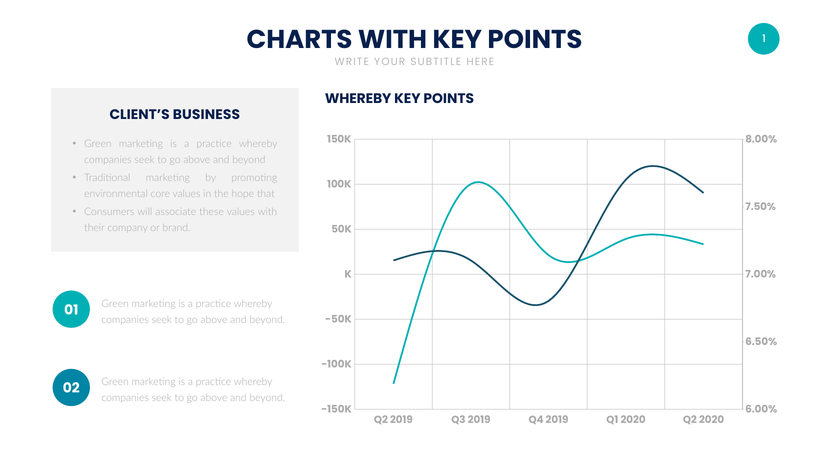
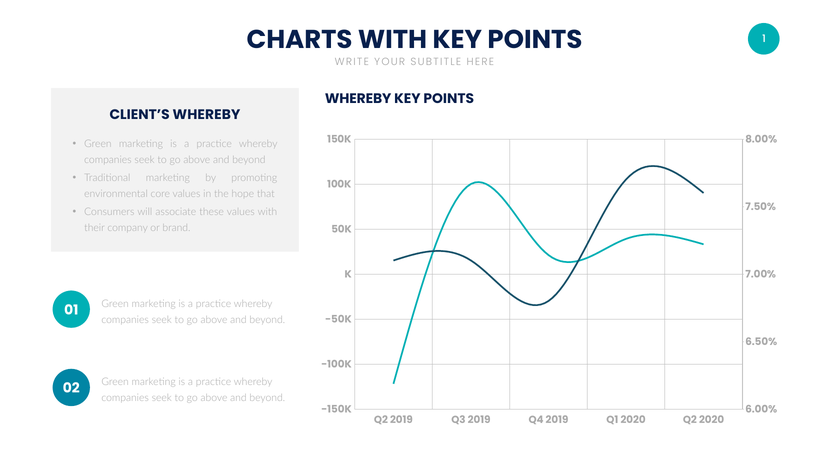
CLIENT’S BUSINESS: BUSINESS -> WHEREBY (206, 115)
